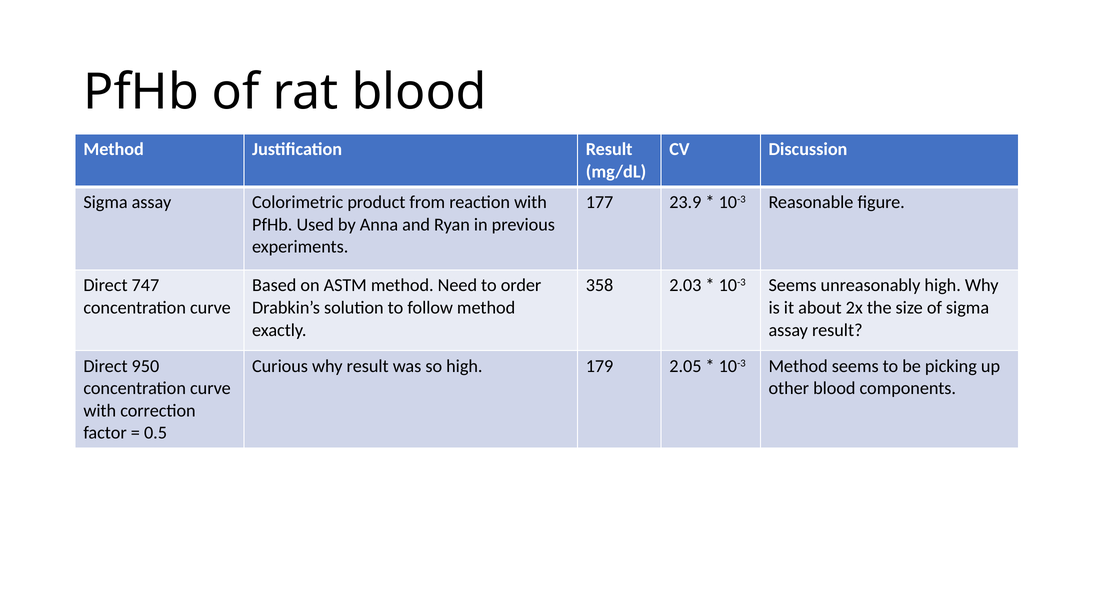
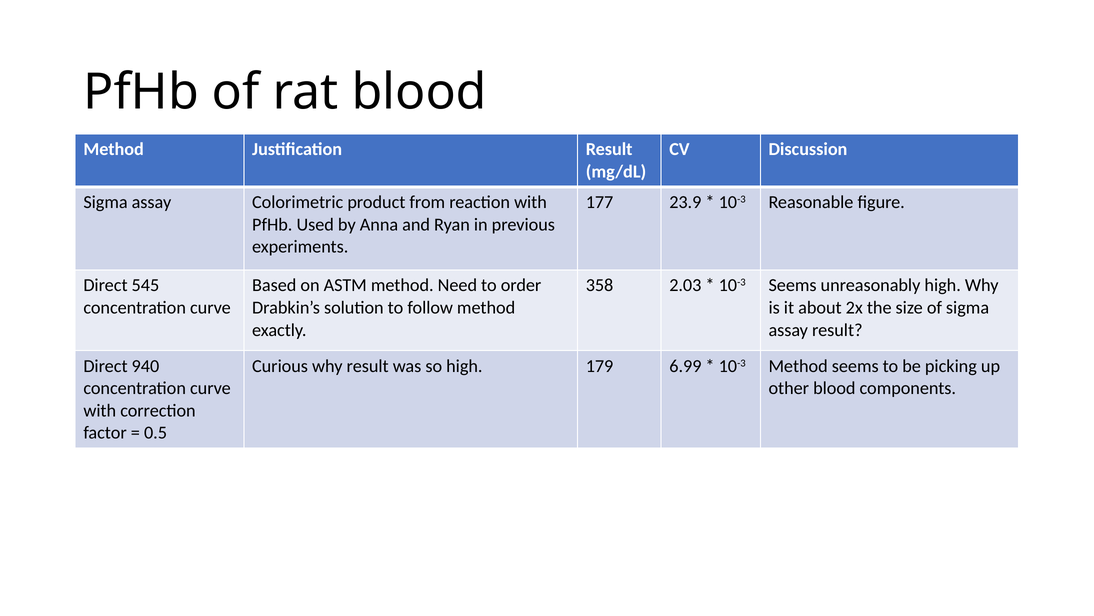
747: 747 -> 545 (145, 285)
950: 950 -> 940 (145, 366)
2.05: 2.05 -> 6.99 (685, 366)
